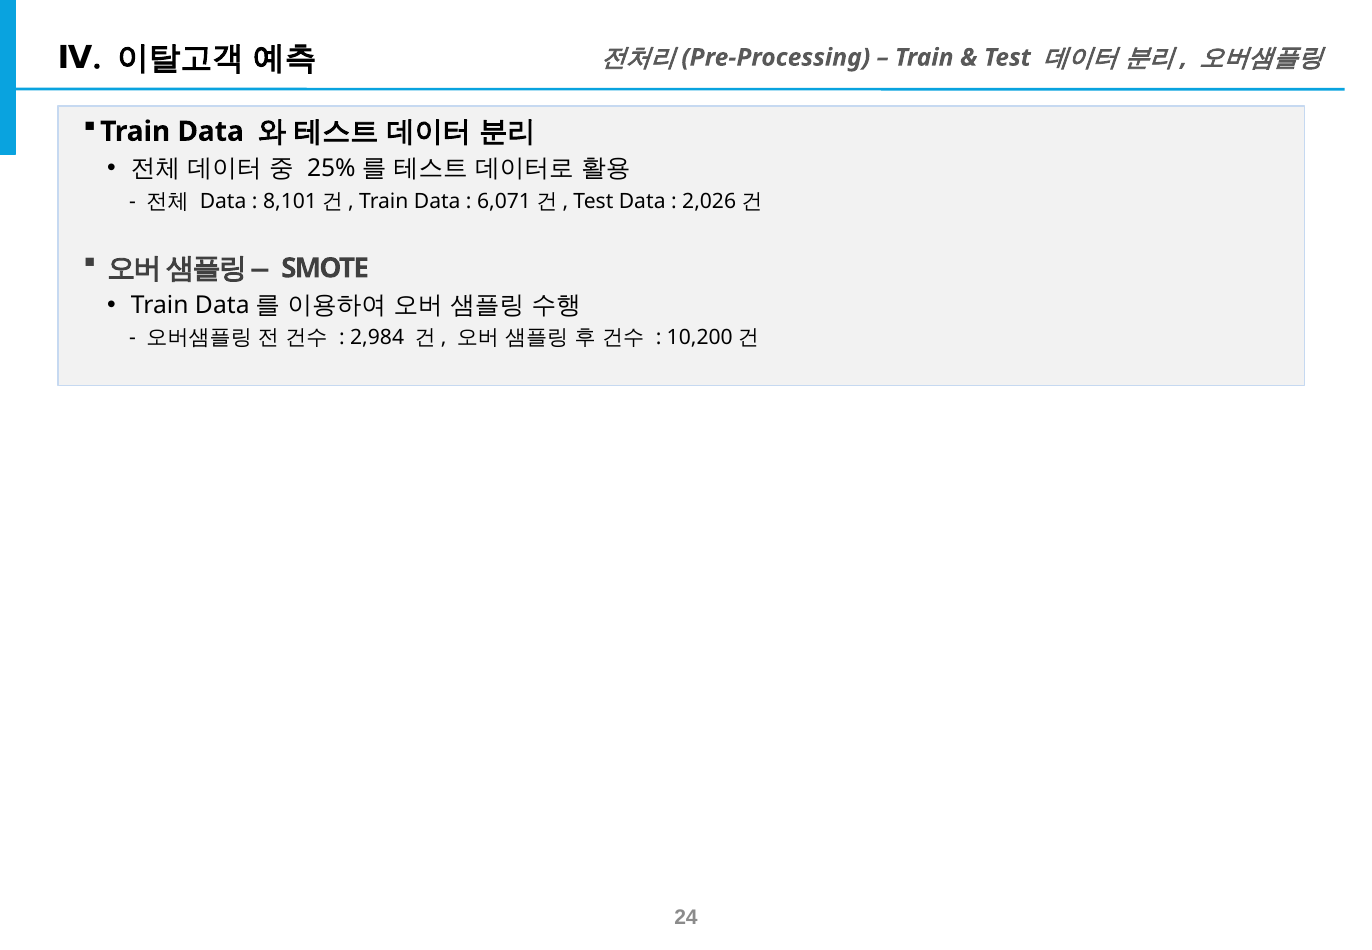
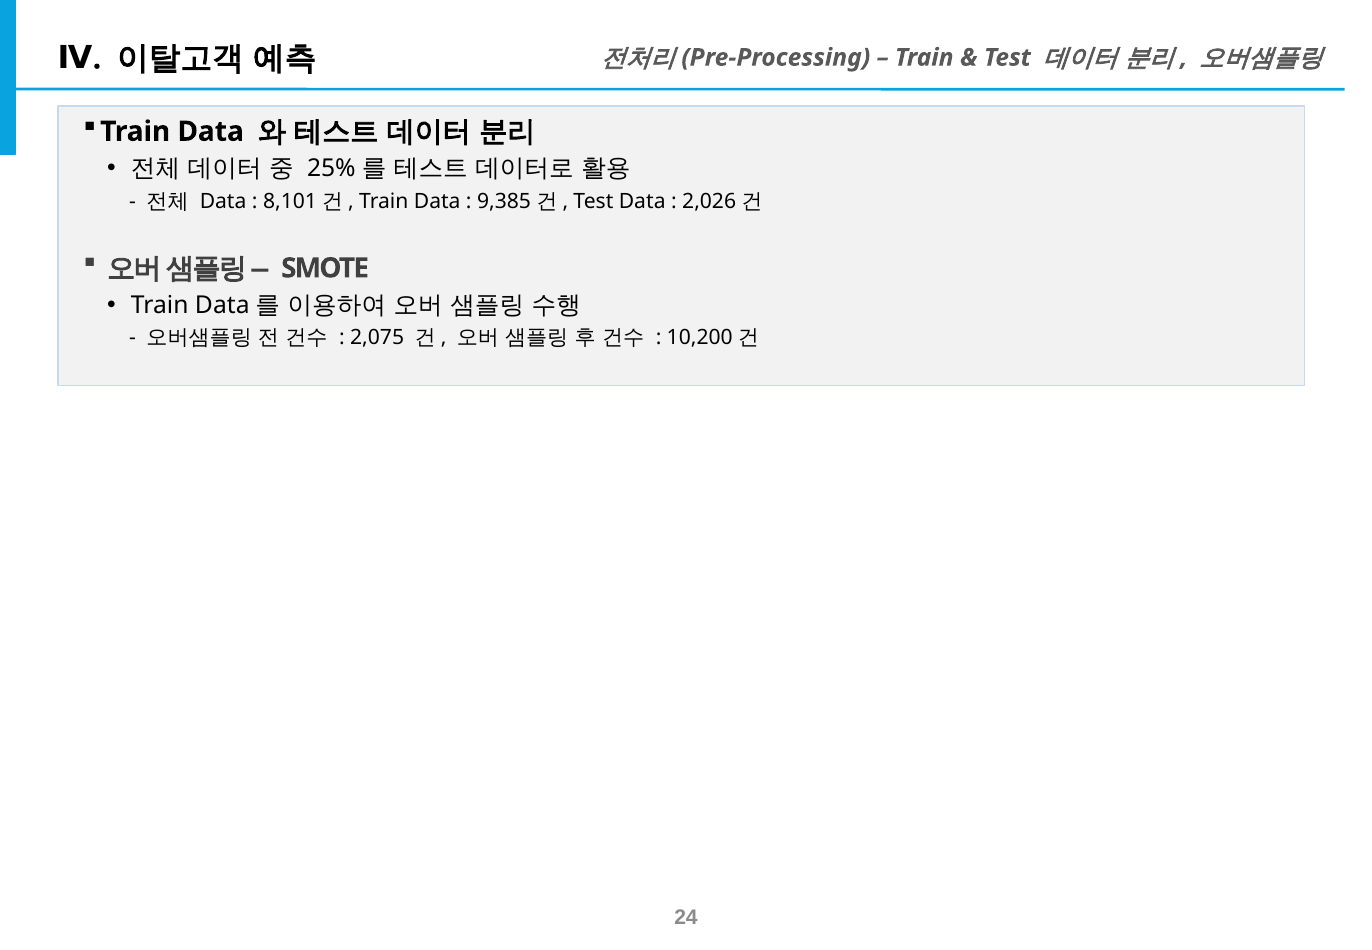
6,071: 6,071 -> 9,385 (504, 201)
2,984: 2,984 -> 2,075 (377, 338)
